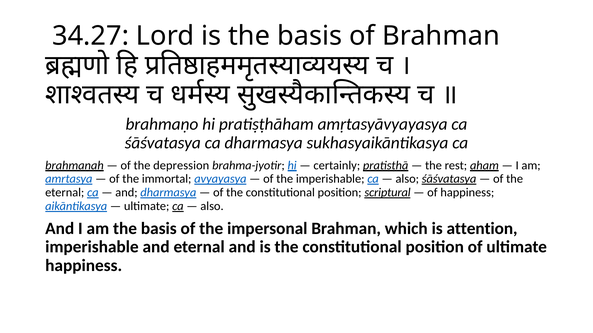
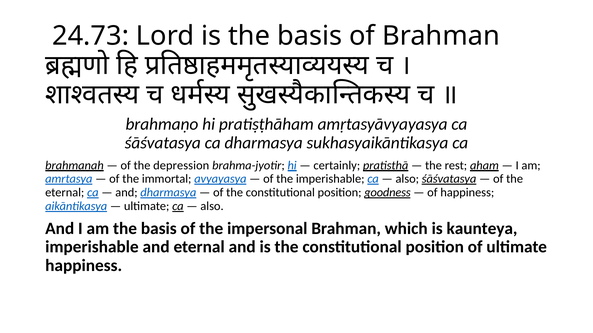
34.27: 34.27 -> 24.73 (91, 36)
scriptural: scriptural -> goodness (388, 193)
attention: attention -> kaunteya (482, 229)
